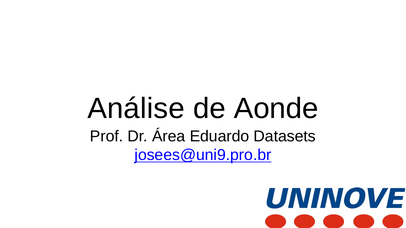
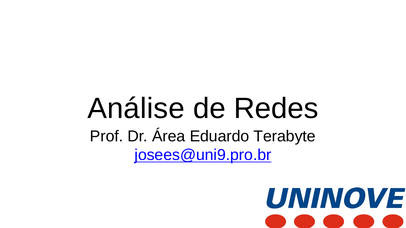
Aonde: Aonde -> Redes (276, 109)
Datasets: Datasets -> Terabyte (285, 136)
